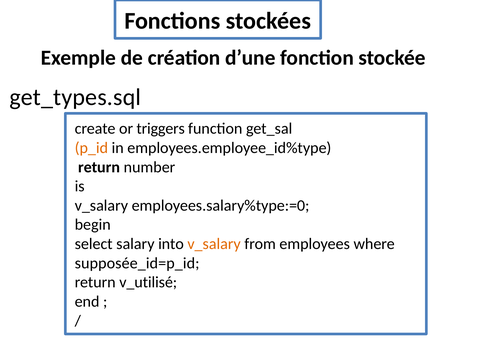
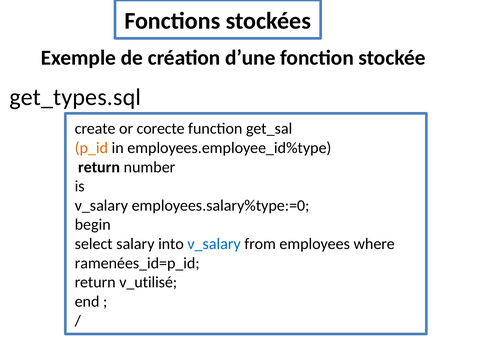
triggers: triggers -> corecte (161, 129)
v_salary colour: orange -> blue (214, 244)
supposée_id=p_id: supposée_id=p_id -> ramenées_id=p_id (137, 264)
